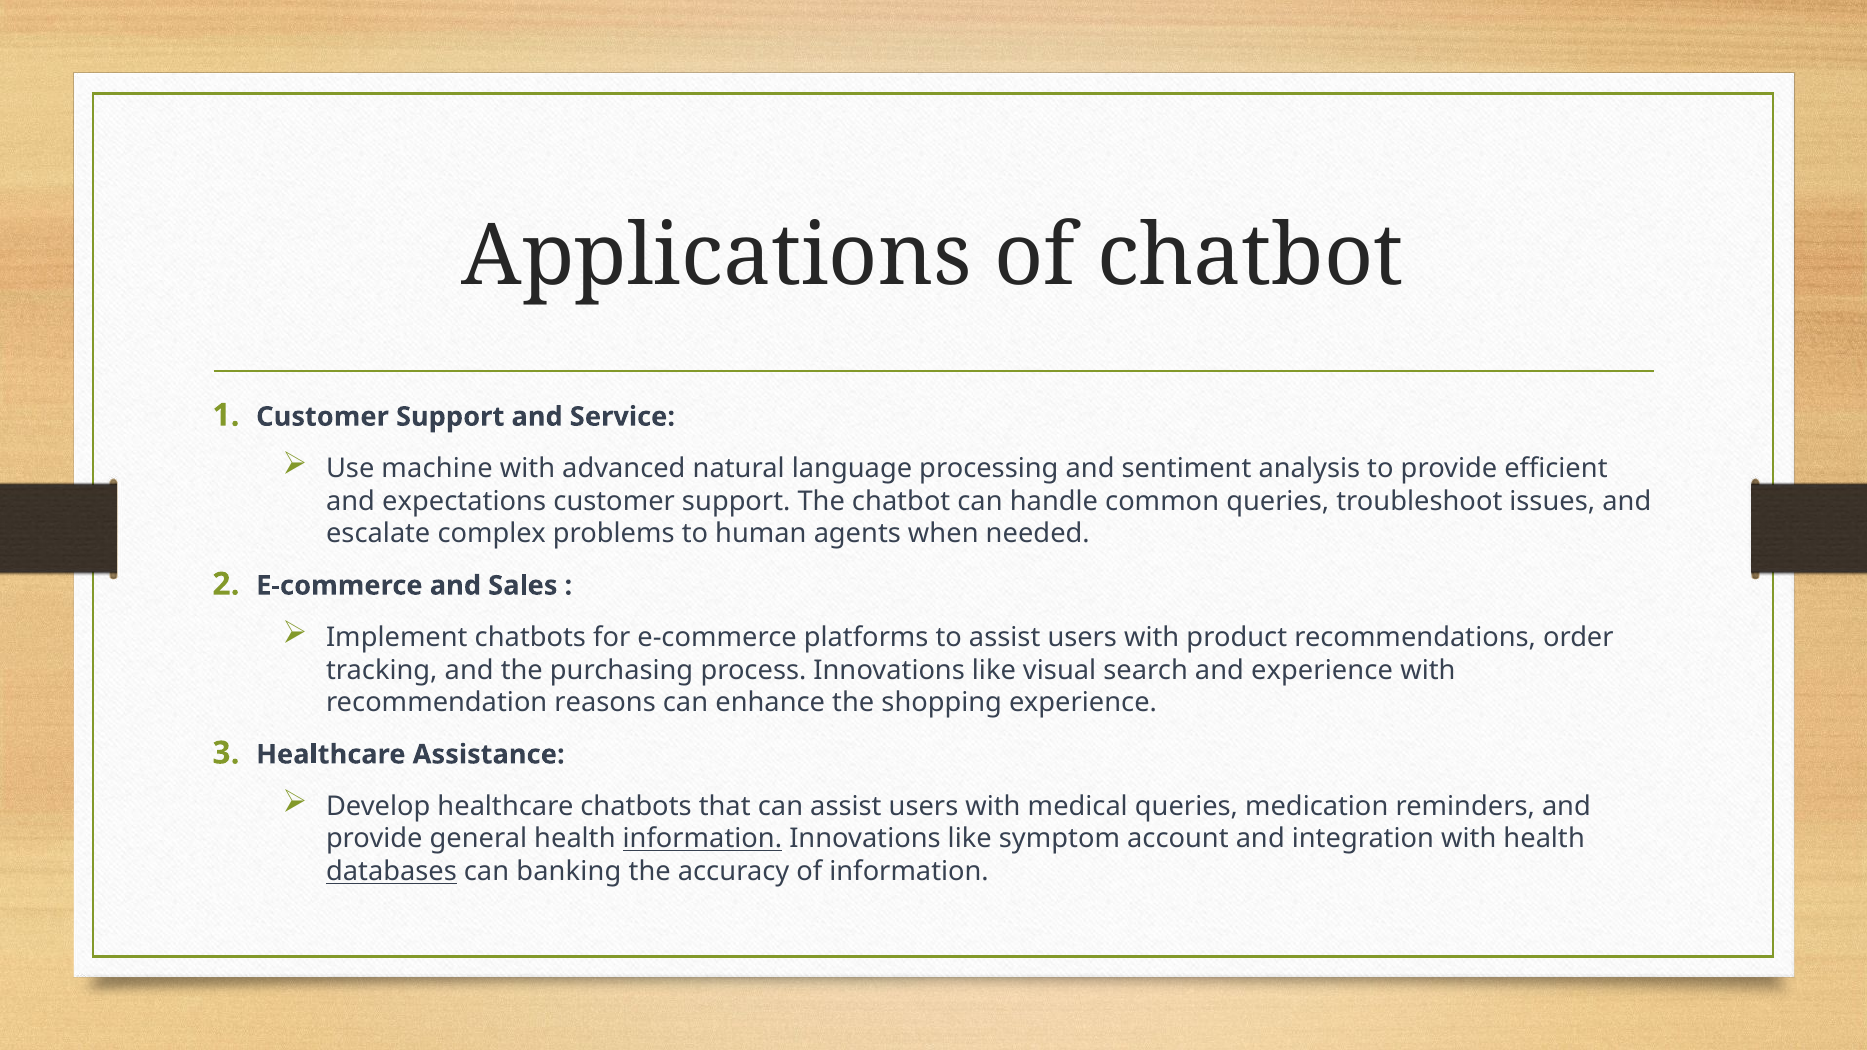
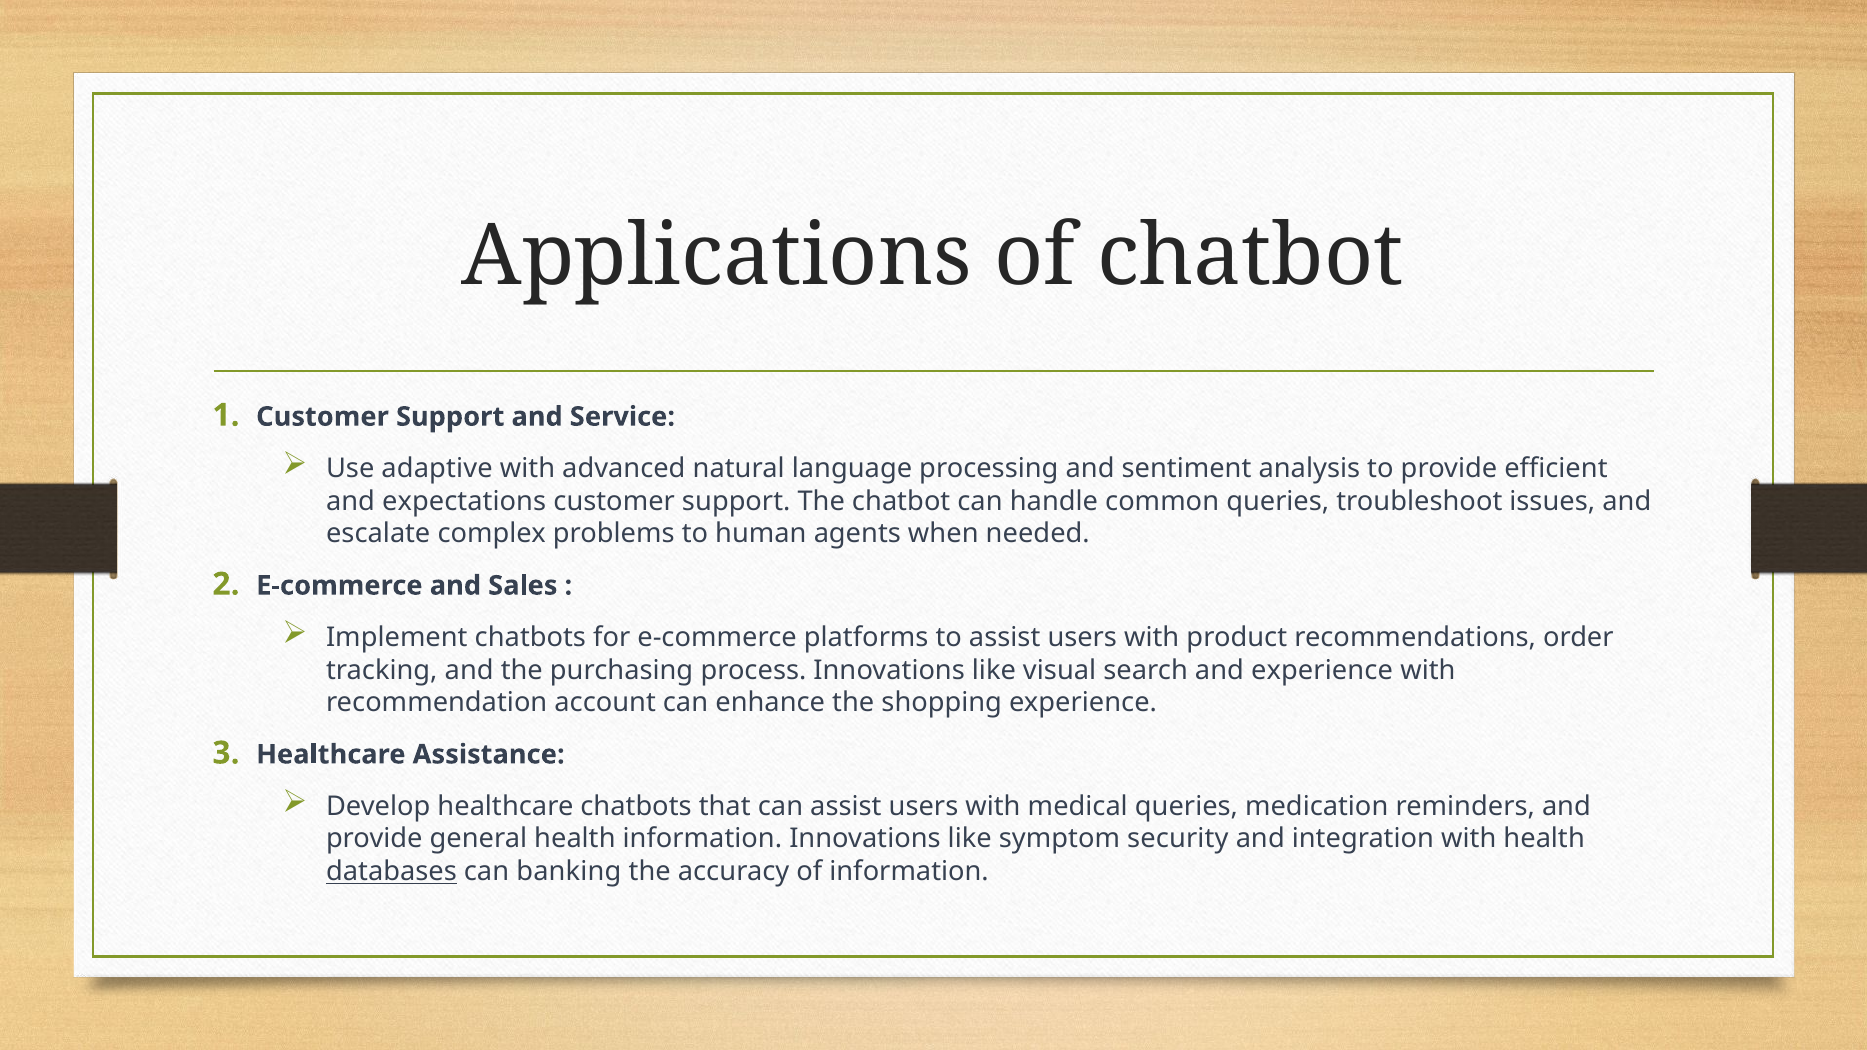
machine: machine -> adaptive (437, 469)
reasons: reasons -> account (605, 703)
information underline: present -> none (702, 839)
account: account -> security (1178, 839)
